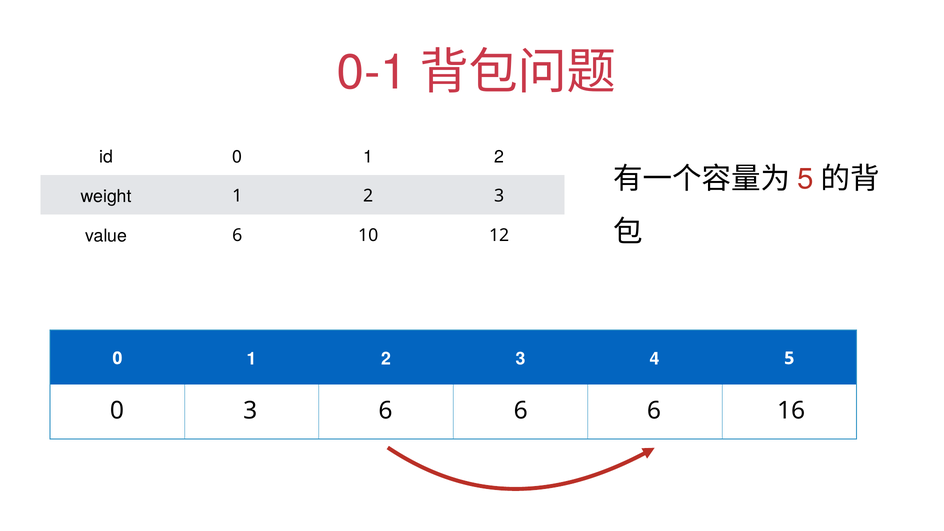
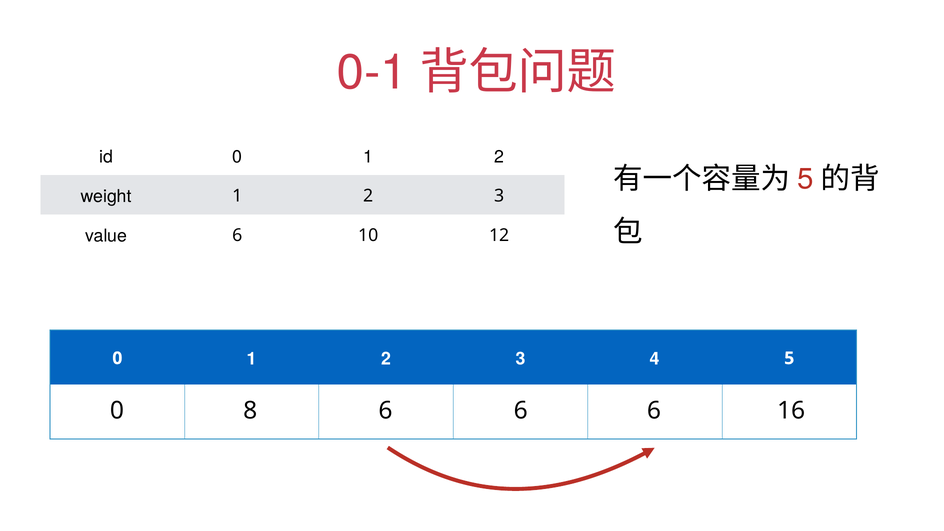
0 3: 3 -> 8 (250, 411)
